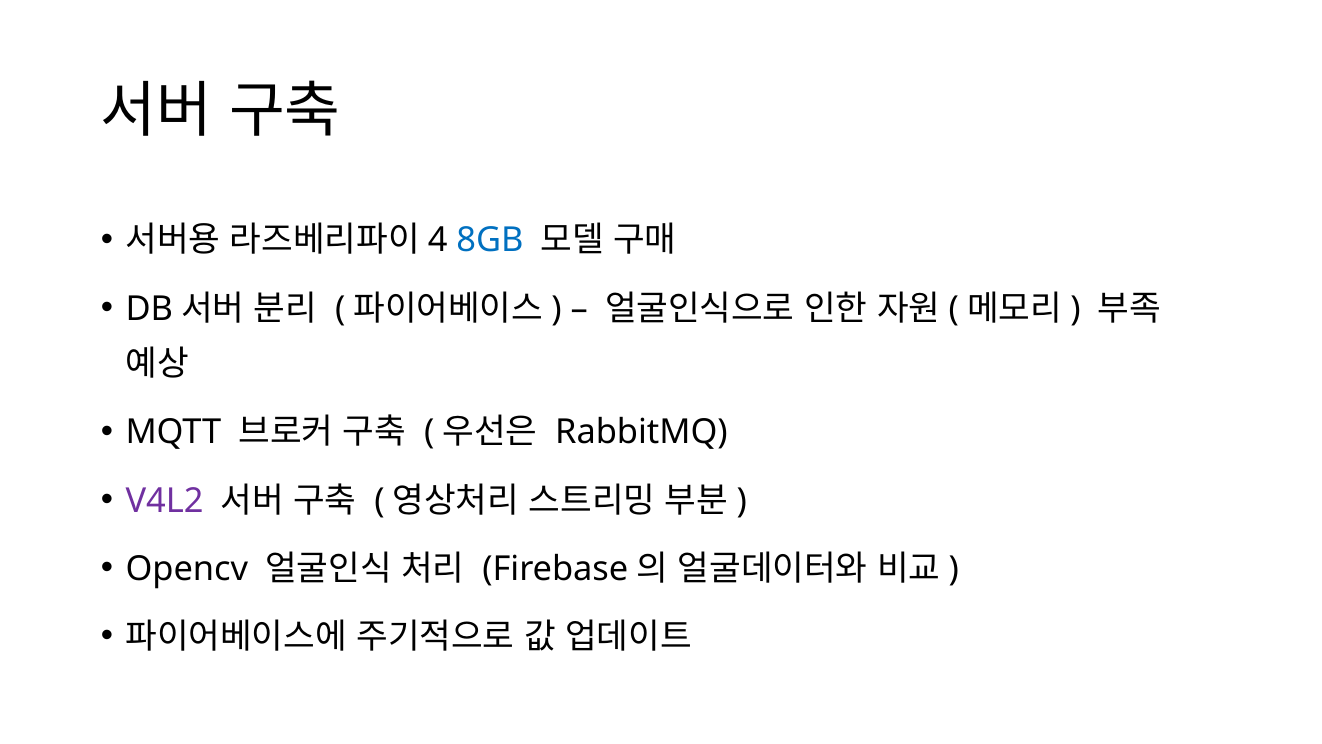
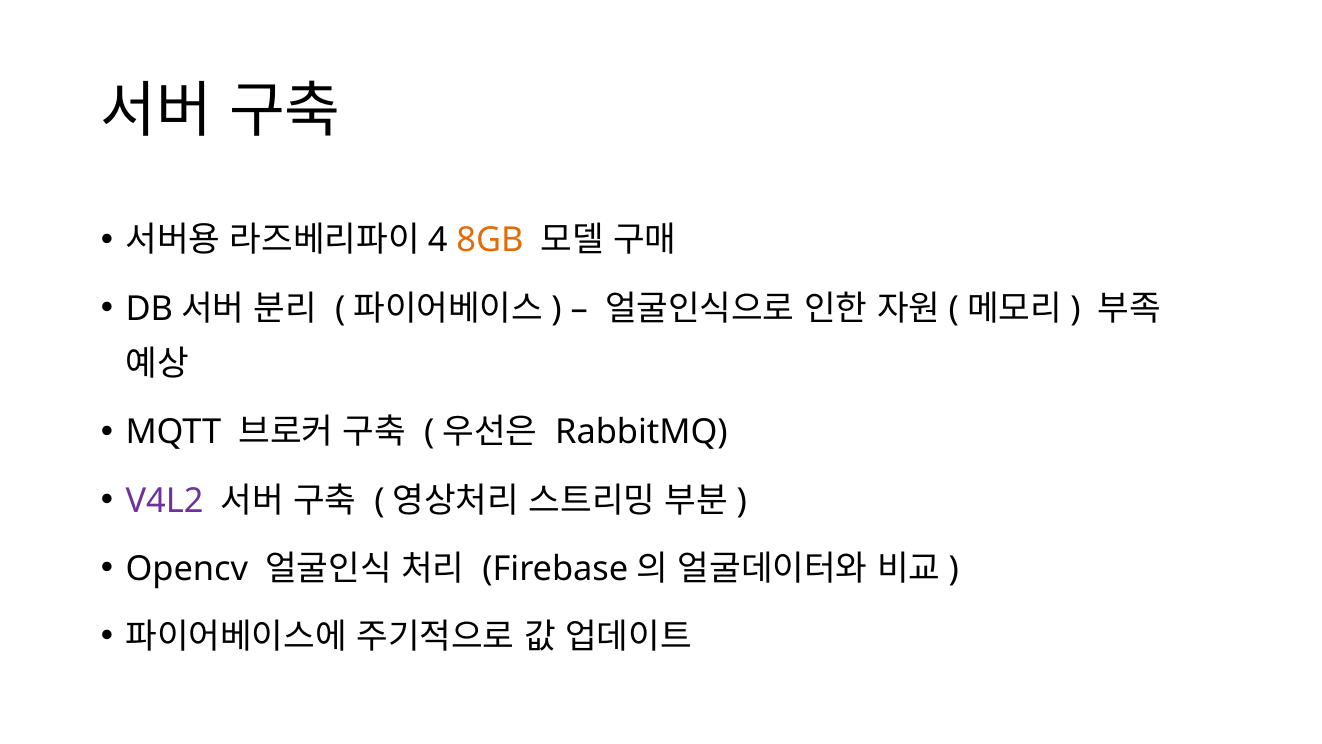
8GB colour: blue -> orange (490, 240)
